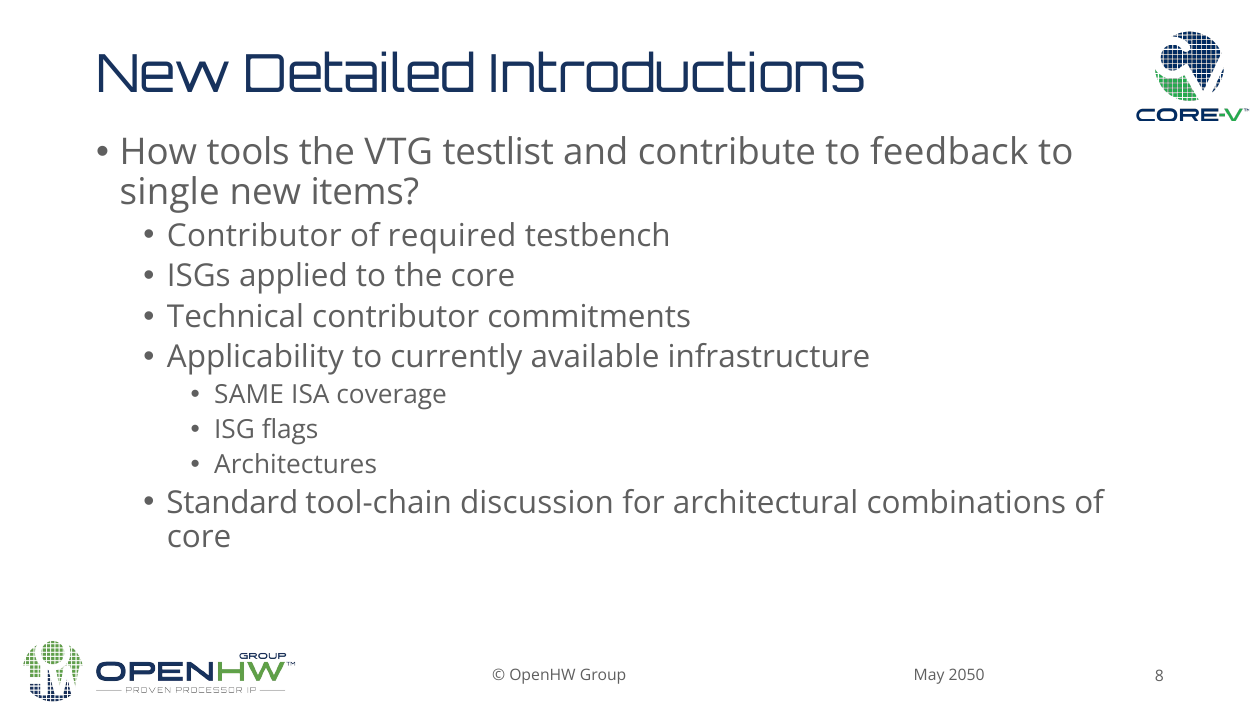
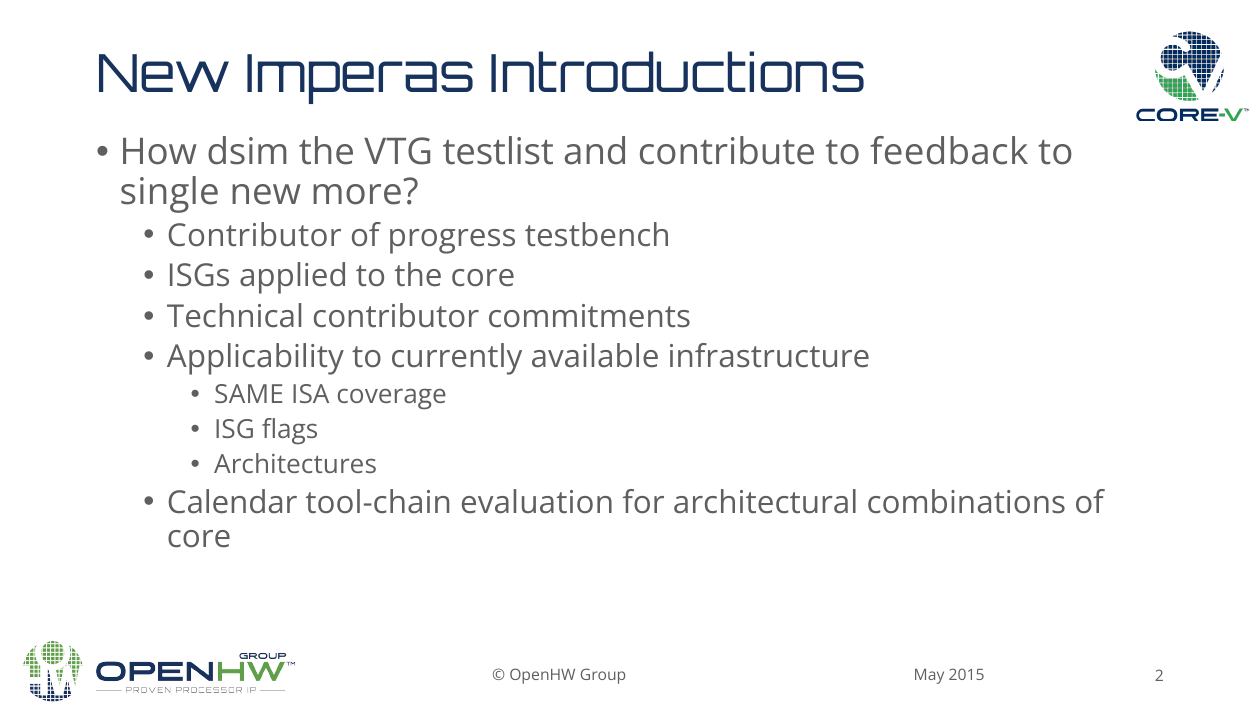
Detailed: Detailed -> Imperas (360, 76)
tools: tools -> dsim (248, 153)
items: items -> more (365, 192)
required: required -> progress (452, 236)
Standard: Standard -> Calendar (232, 503)
discussion: discussion -> evaluation (537, 503)
8: 8 -> 2 (1159, 676)
2050: 2050 -> 2015 (967, 675)
